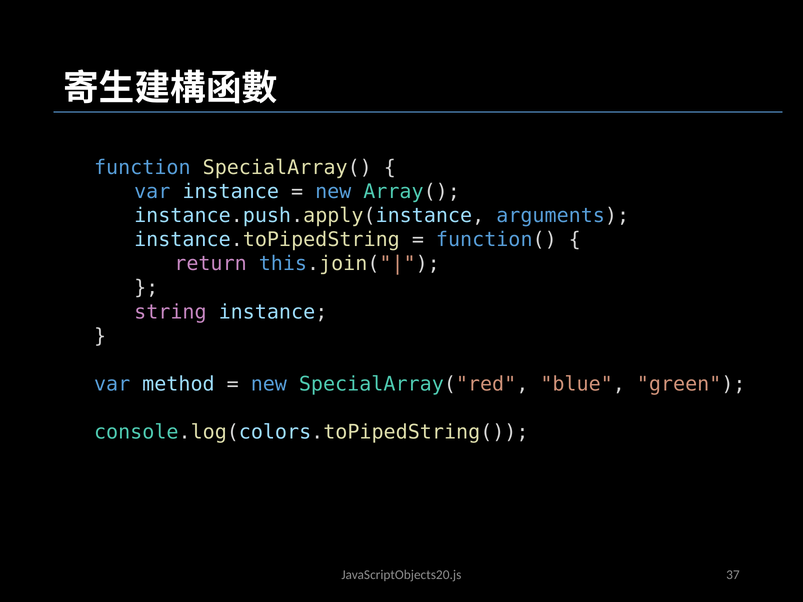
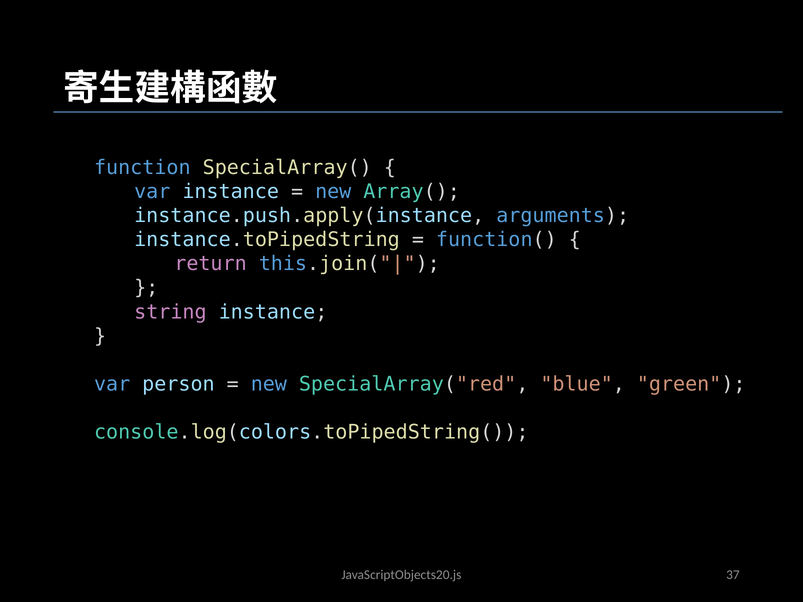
method: method -> person (178, 384)
